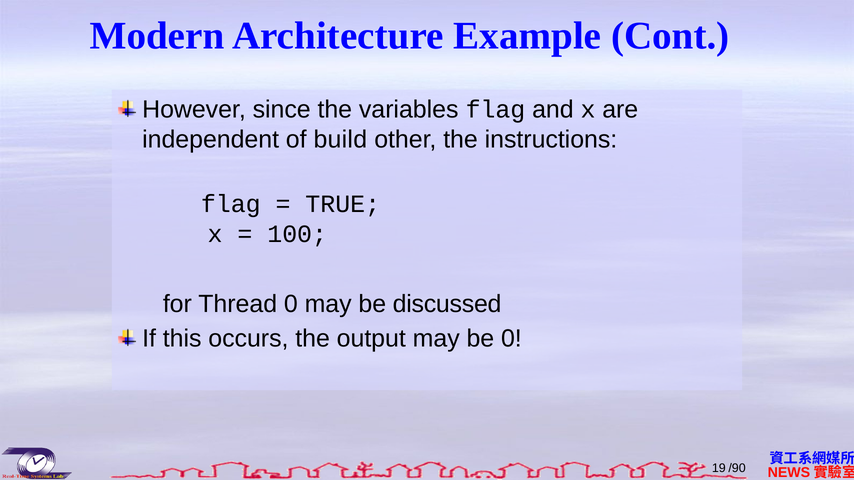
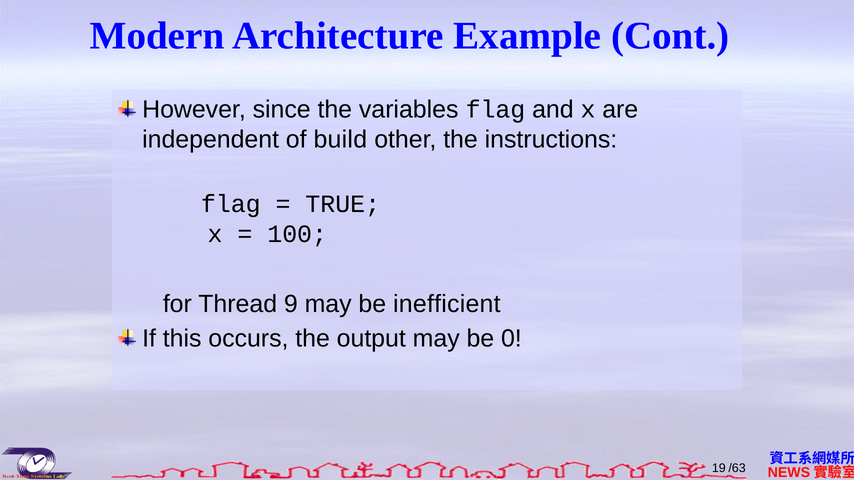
Thread 0: 0 -> 9 (291, 304)
discussed: discussed -> inefficient (447, 304)
/90: /90 -> /63 (737, 469)
